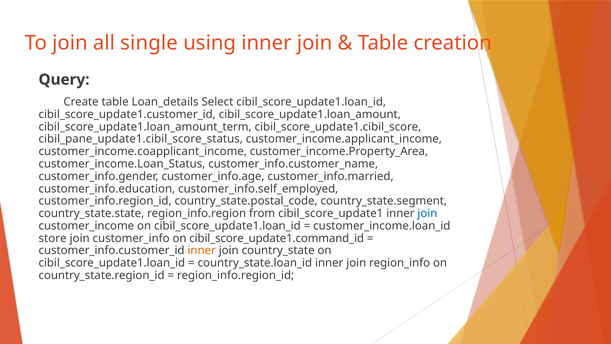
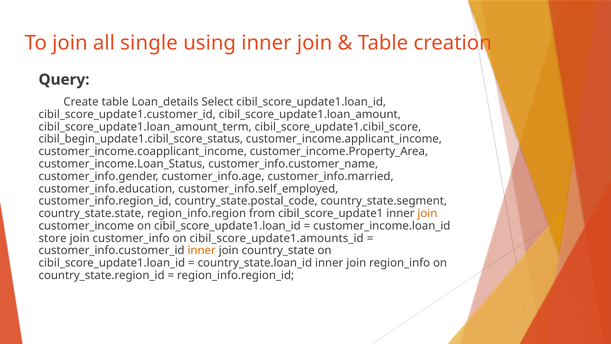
cibil_pane_update1.cibil_score_status: cibil_pane_update1.cibil_score_status -> cibil_begin_update1.cibil_score_status (141, 139)
join colour: blue -> orange (427, 213)
cibil_score_update1.command_id: cibil_score_update1.command_id -> cibil_score_update1.amounts_id (277, 238)
